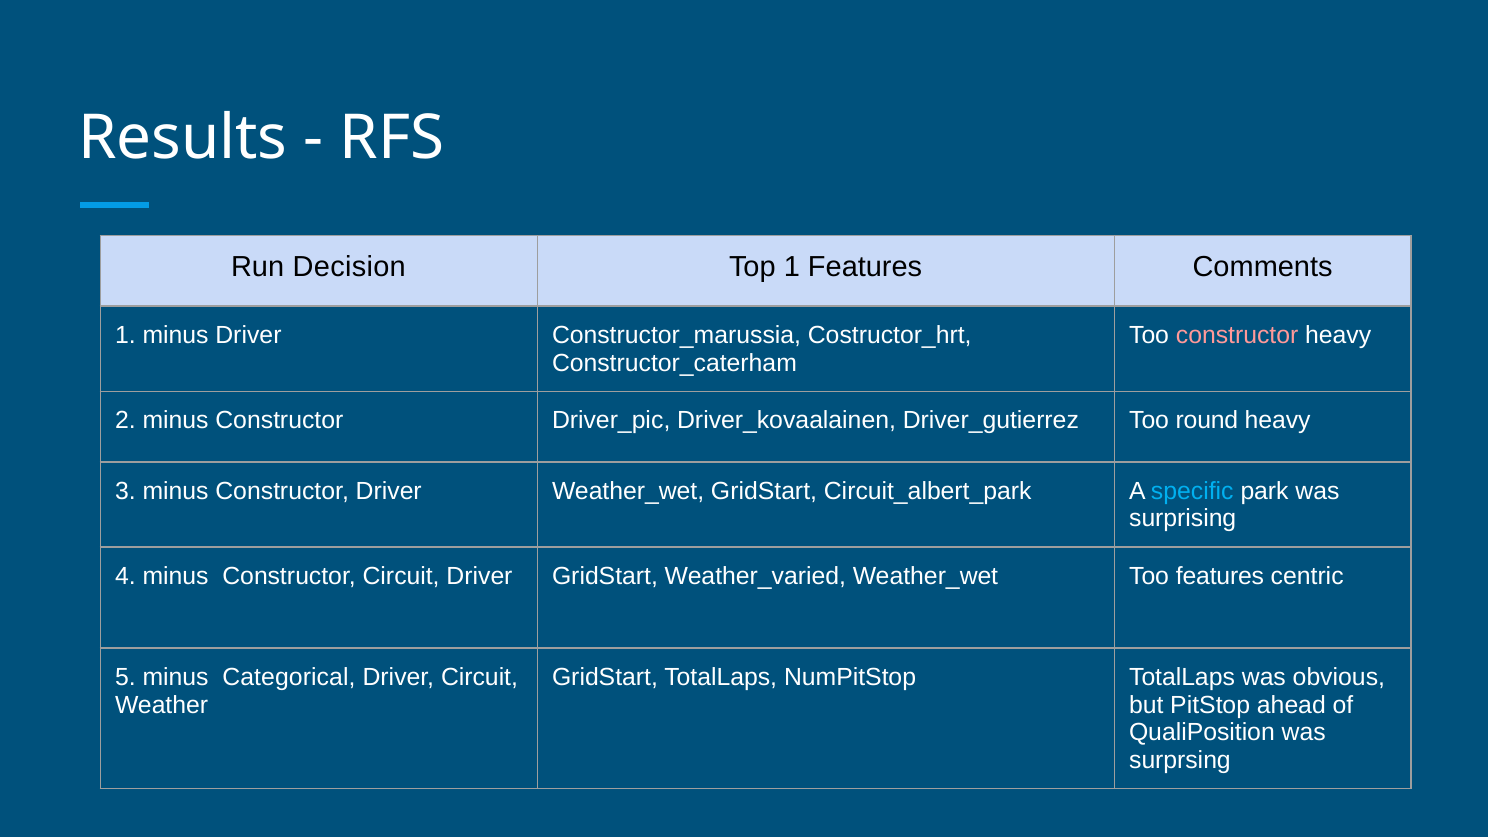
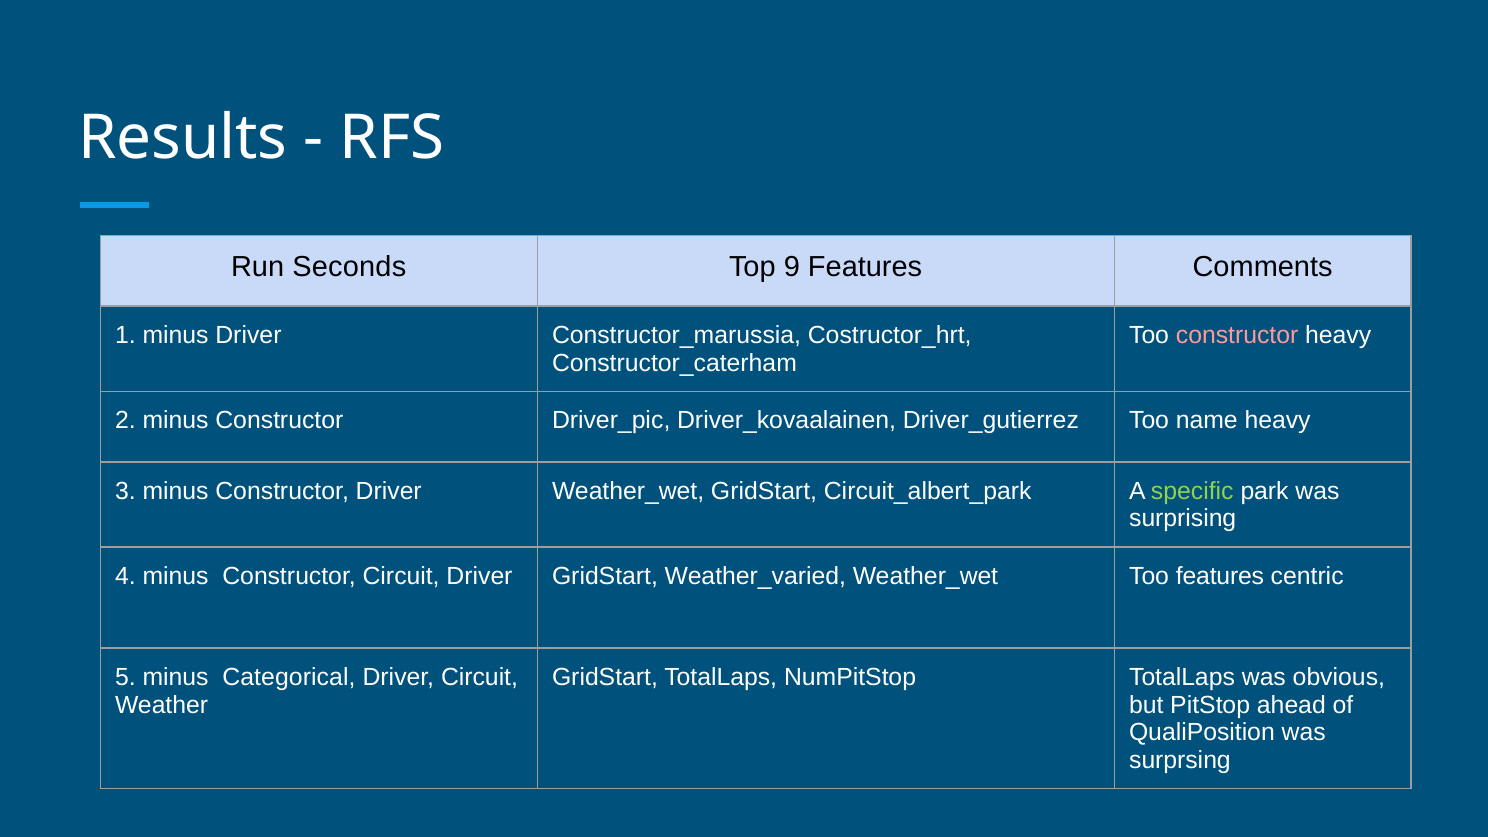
Decision: Decision -> Seconds (349, 267)
Top 1: 1 -> 9 (792, 267)
round: round -> name (1207, 421)
specific colour: light blue -> light green (1192, 491)
